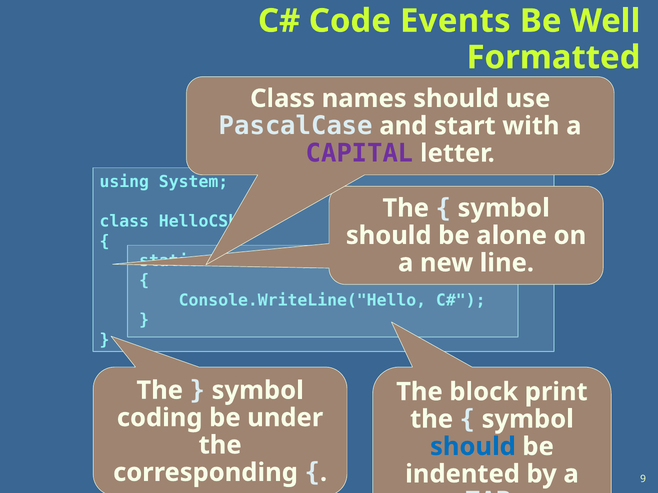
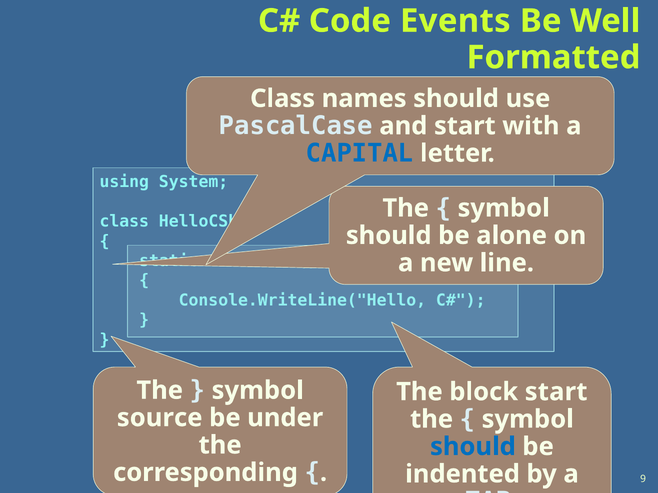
CAPITAL colour: purple -> blue (360, 153)
block print: print -> start (556, 392)
coding: coding -> source (160, 418)
